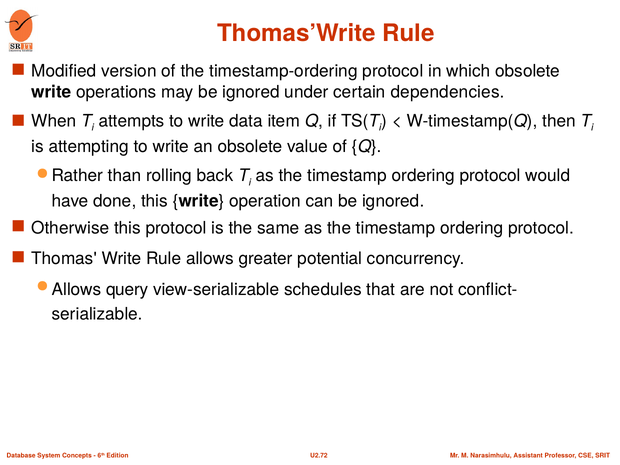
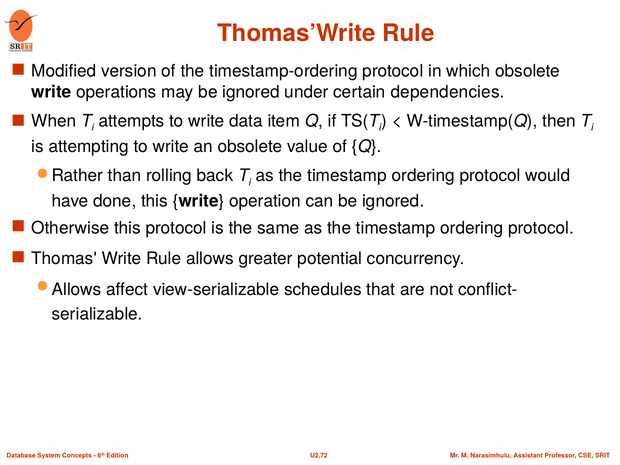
query: query -> affect (127, 289)
